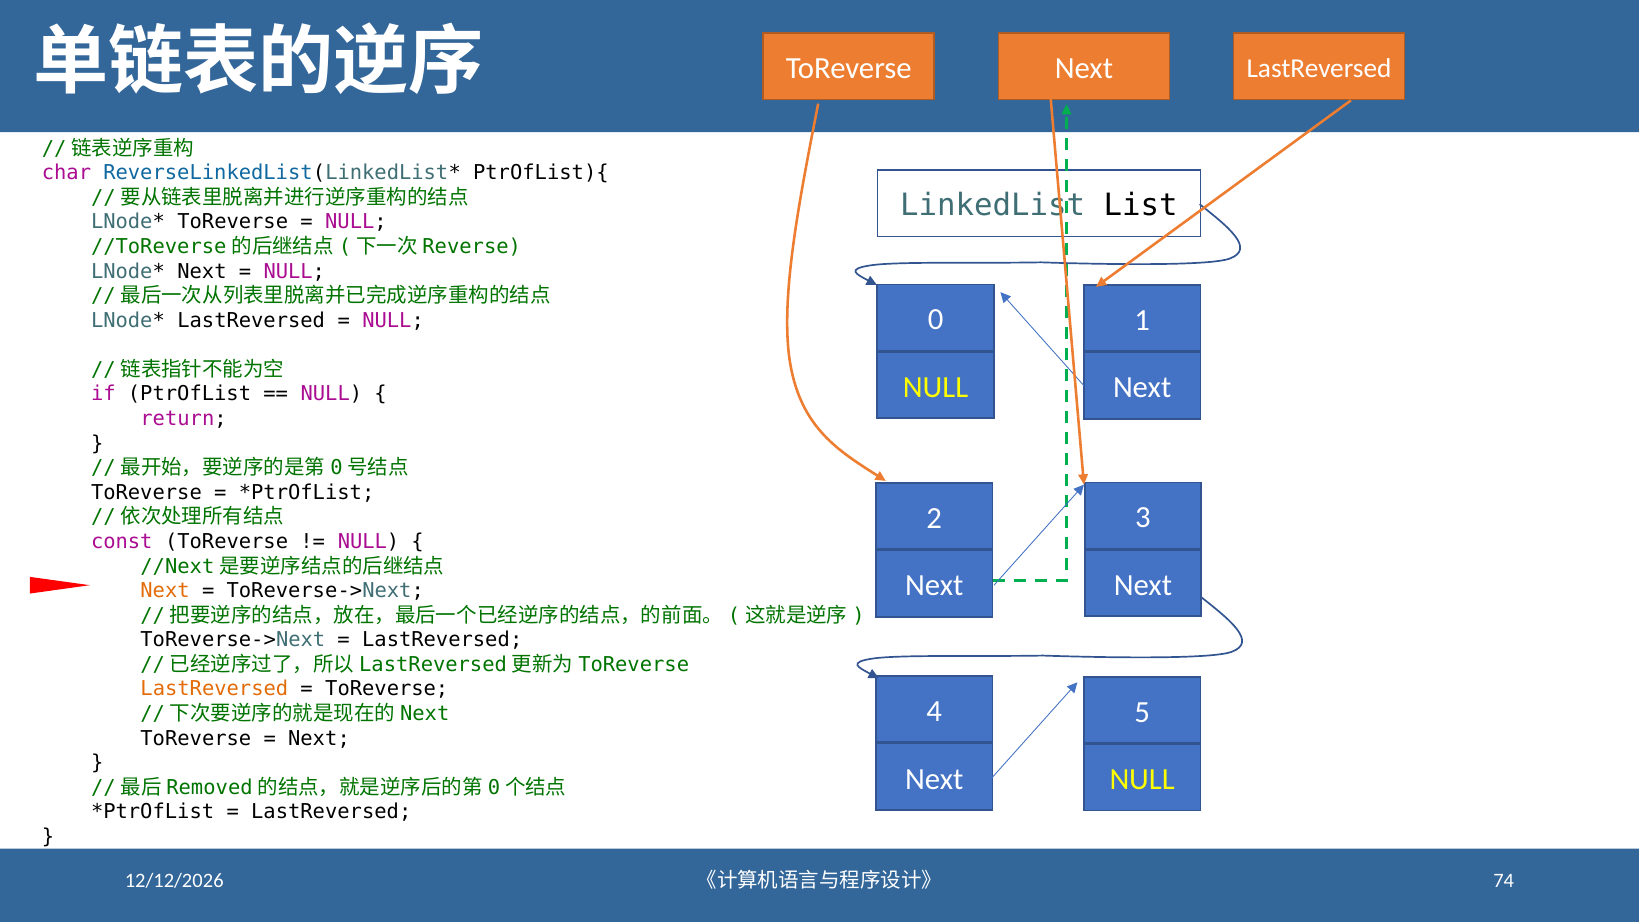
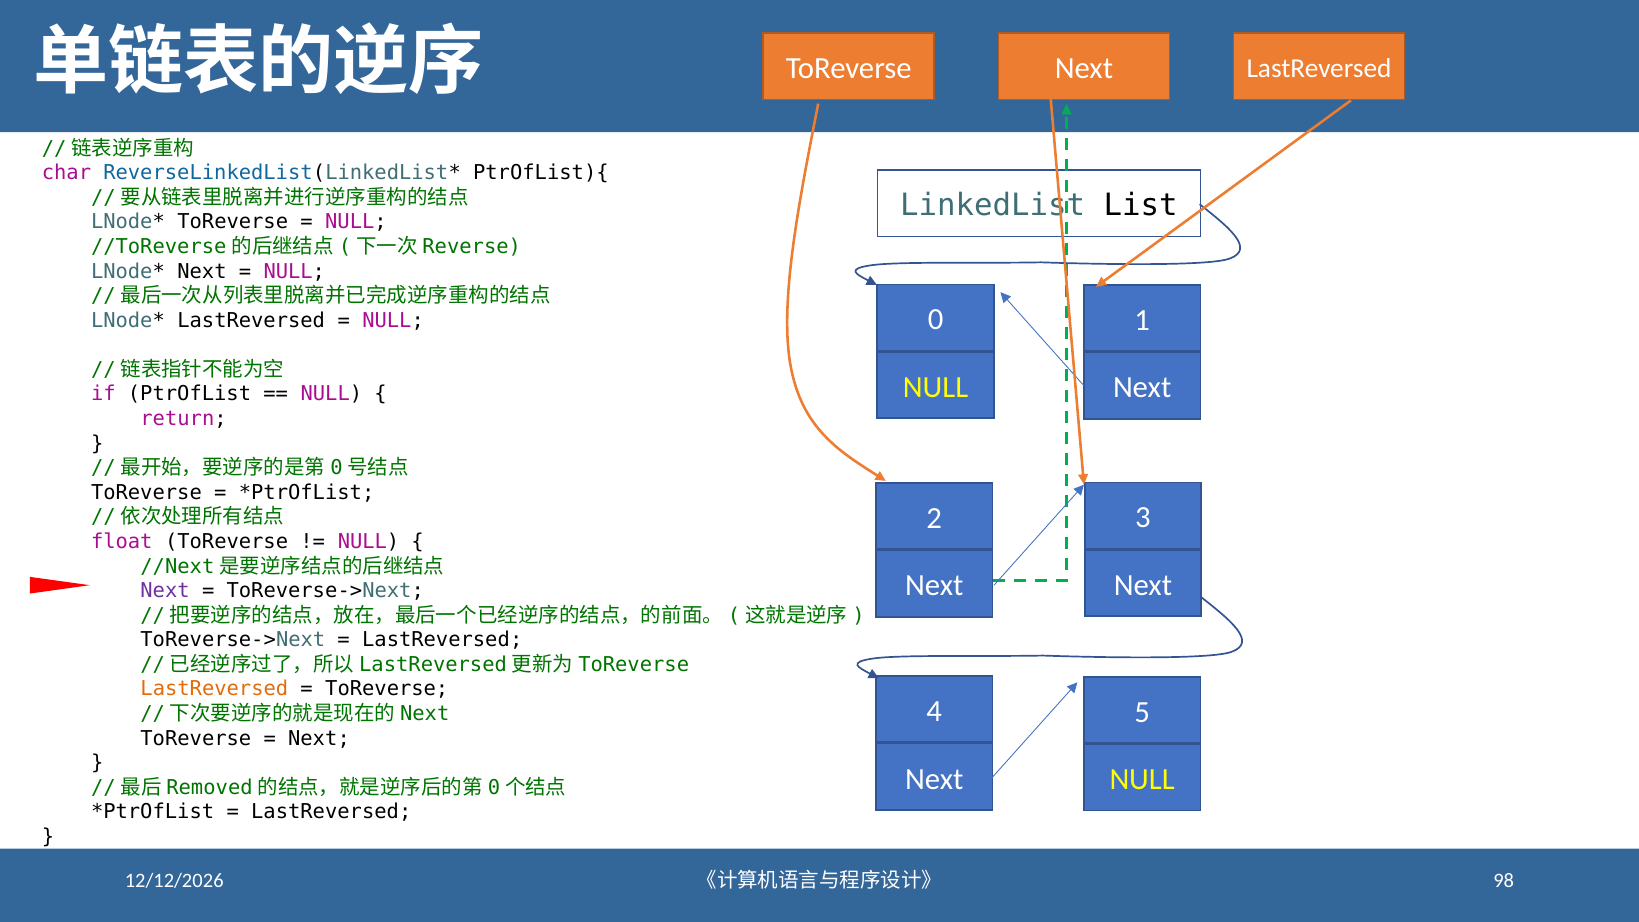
const: const -> float (122, 542)
Next colour: orange -> purple (165, 591)
74: 74 -> 98 (1504, 880)
